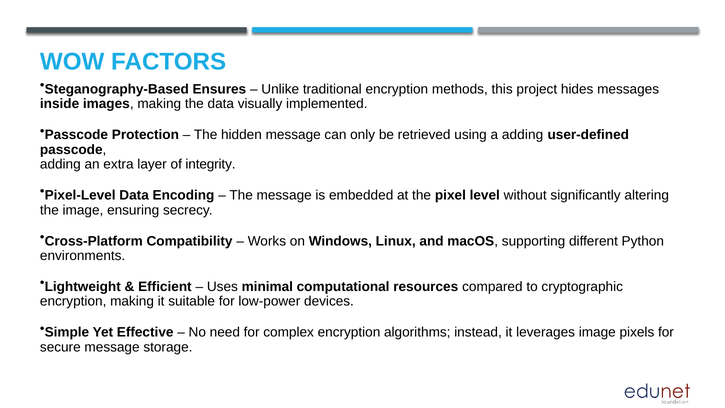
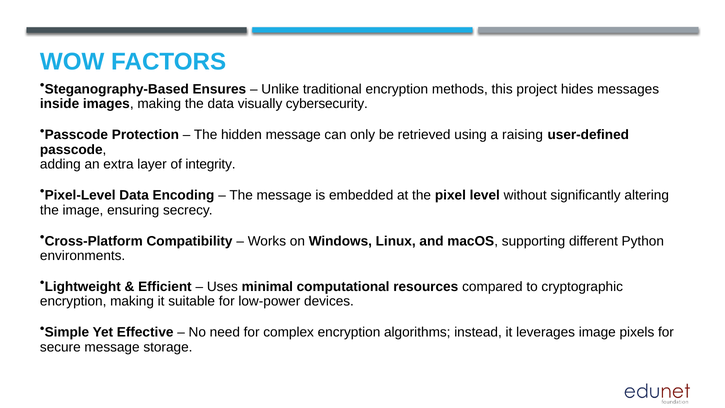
implemented: implemented -> cybersecurity (327, 104)
a adding: adding -> raising (523, 135)
